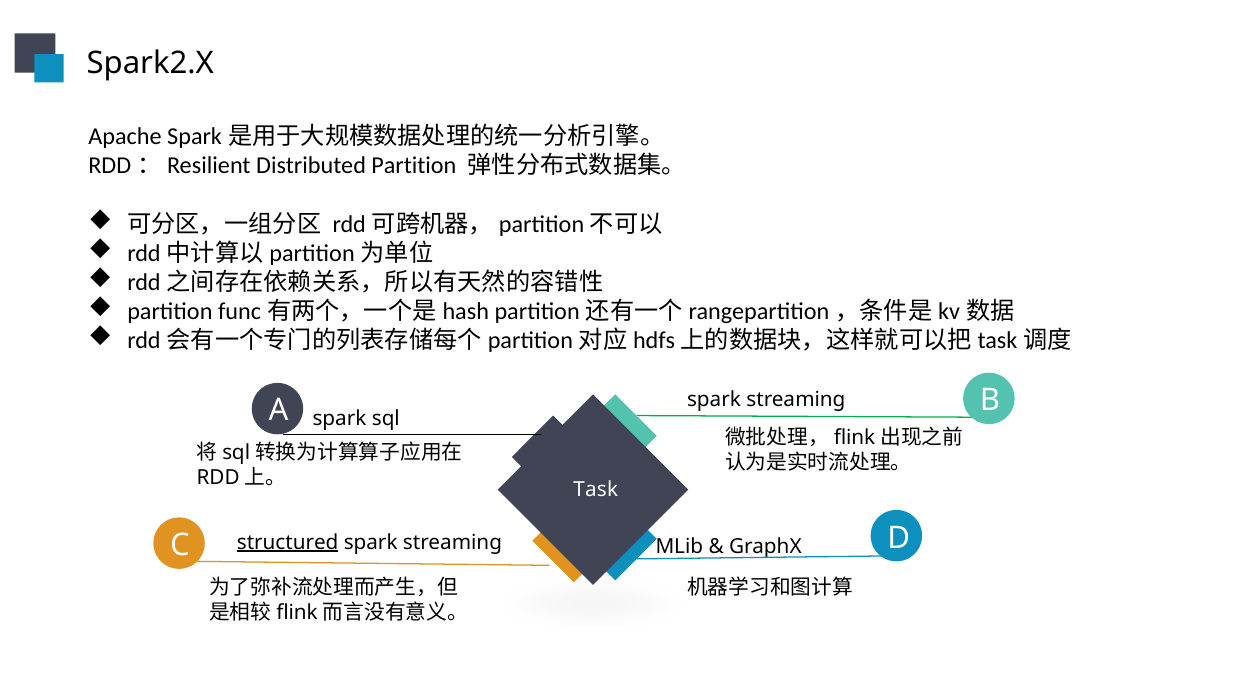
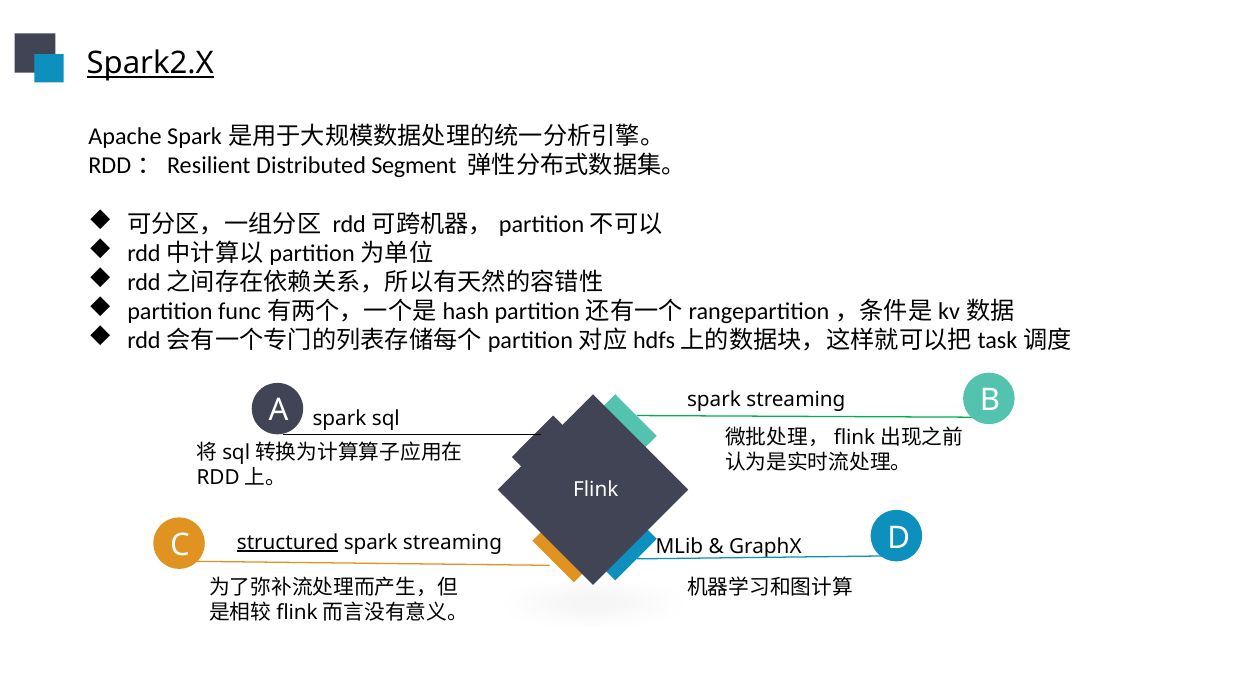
Spark2.X underline: none -> present (150, 63)
Distributed Partition: Partition -> Segment (414, 166)
Task: Task -> Flink (596, 490)
